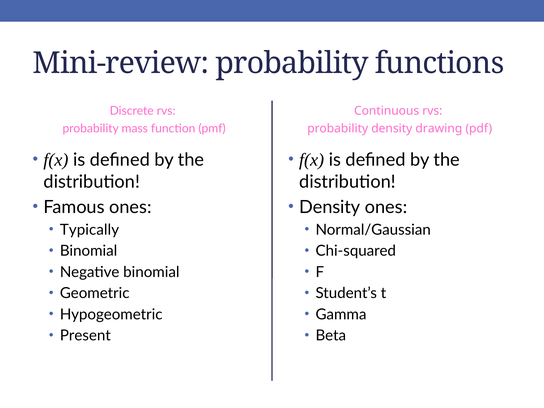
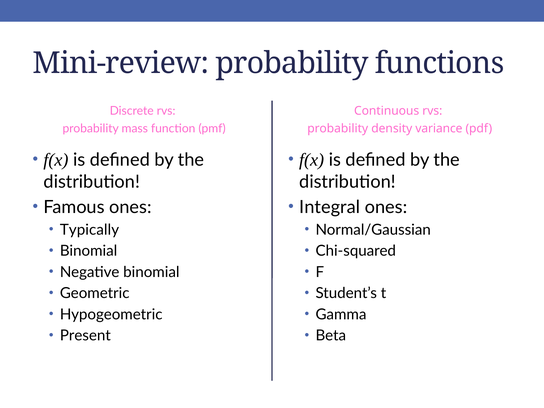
drawing: drawing -> variance (439, 128)
Density: Density -> Integral (330, 207)
